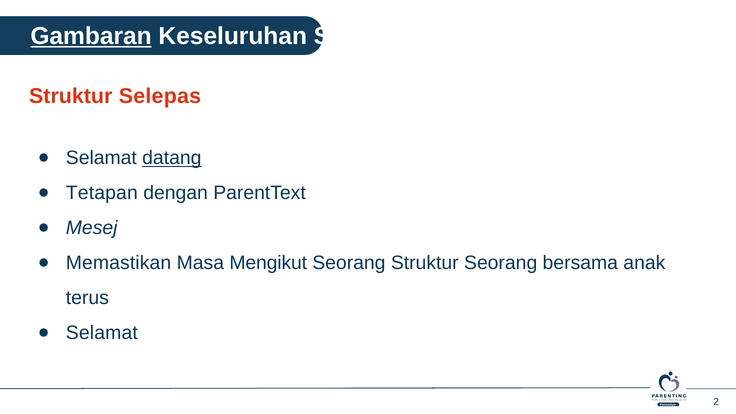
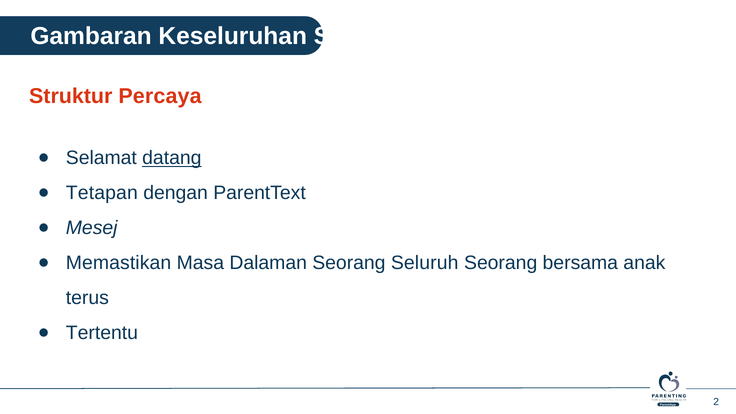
Gambaran underline: present -> none (91, 36)
Selepas: Selepas -> Percaya (160, 96)
Mengikut: Mengikut -> Dalaman (268, 263)
Seorang Struktur: Struktur -> Seluruh (425, 263)
Selamat: Selamat -> Tertentu (102, 333)
